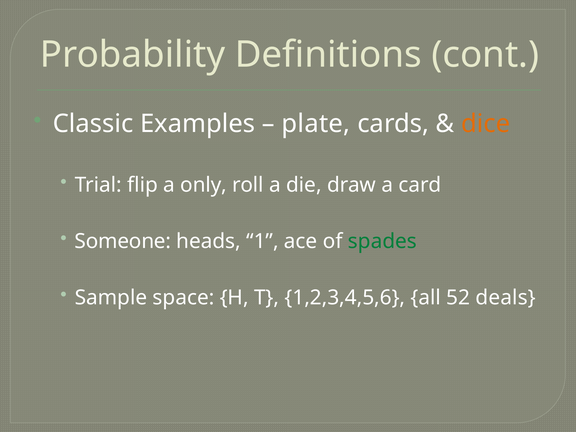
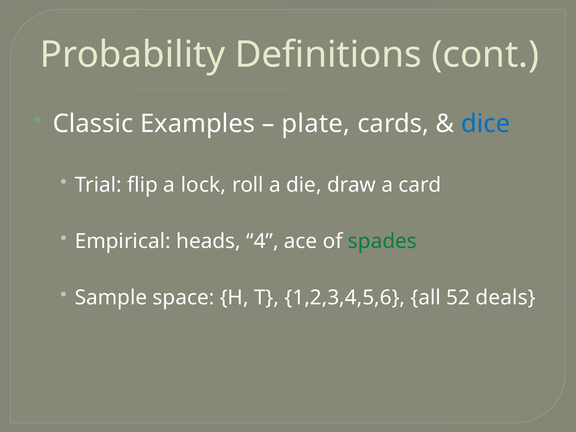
dice colour: orange -> blue (486, 124)
only: only -> lock (203, 185)
Someone: Someone -> Empirical (123, 241)
1: 1 -> 4 (262, 241)
